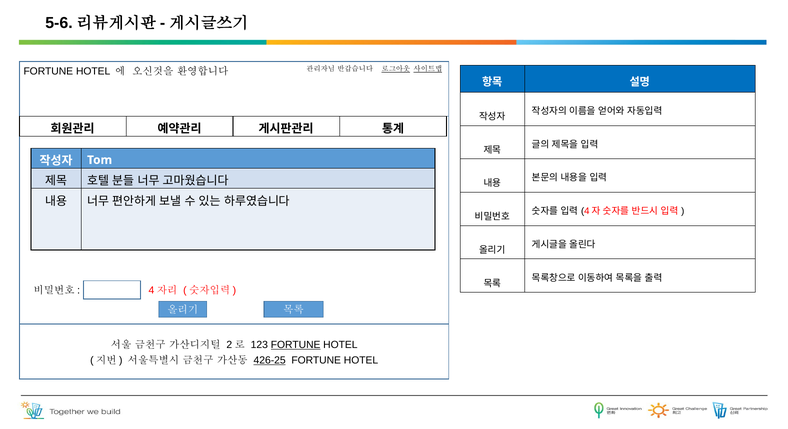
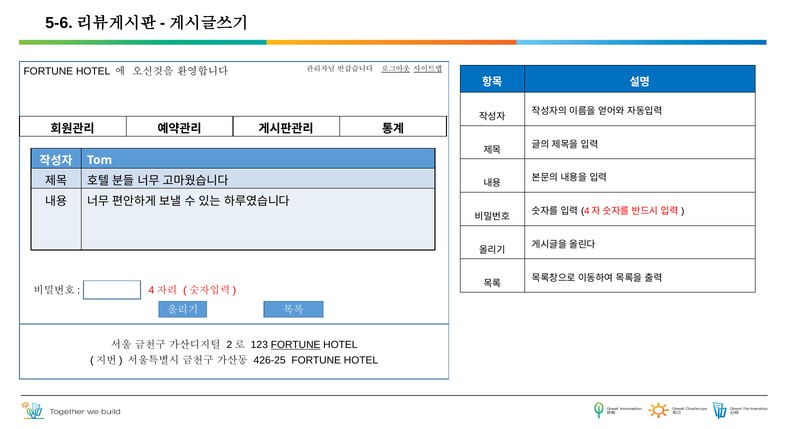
426-25 underline: present -> none (270, 360)
